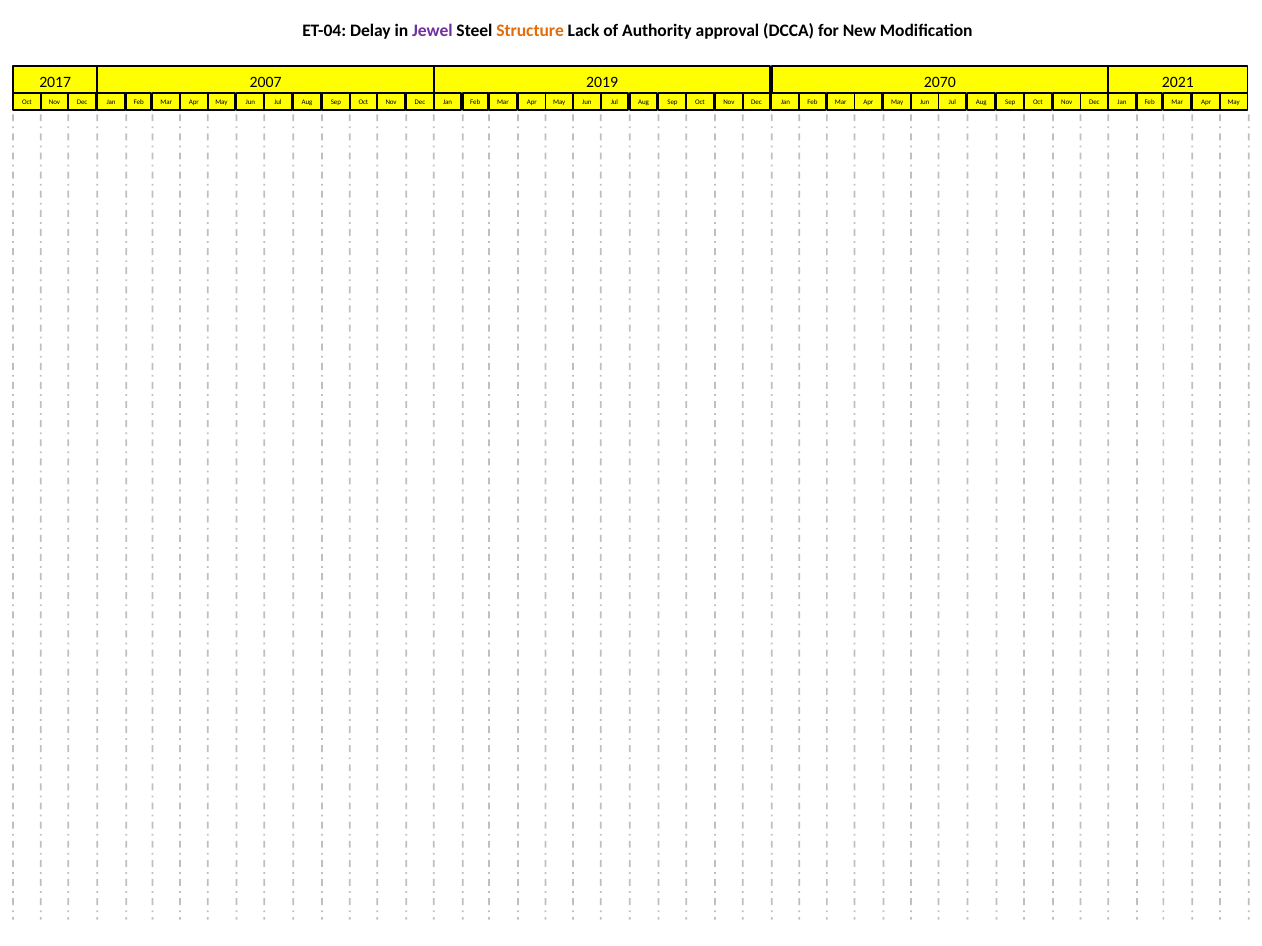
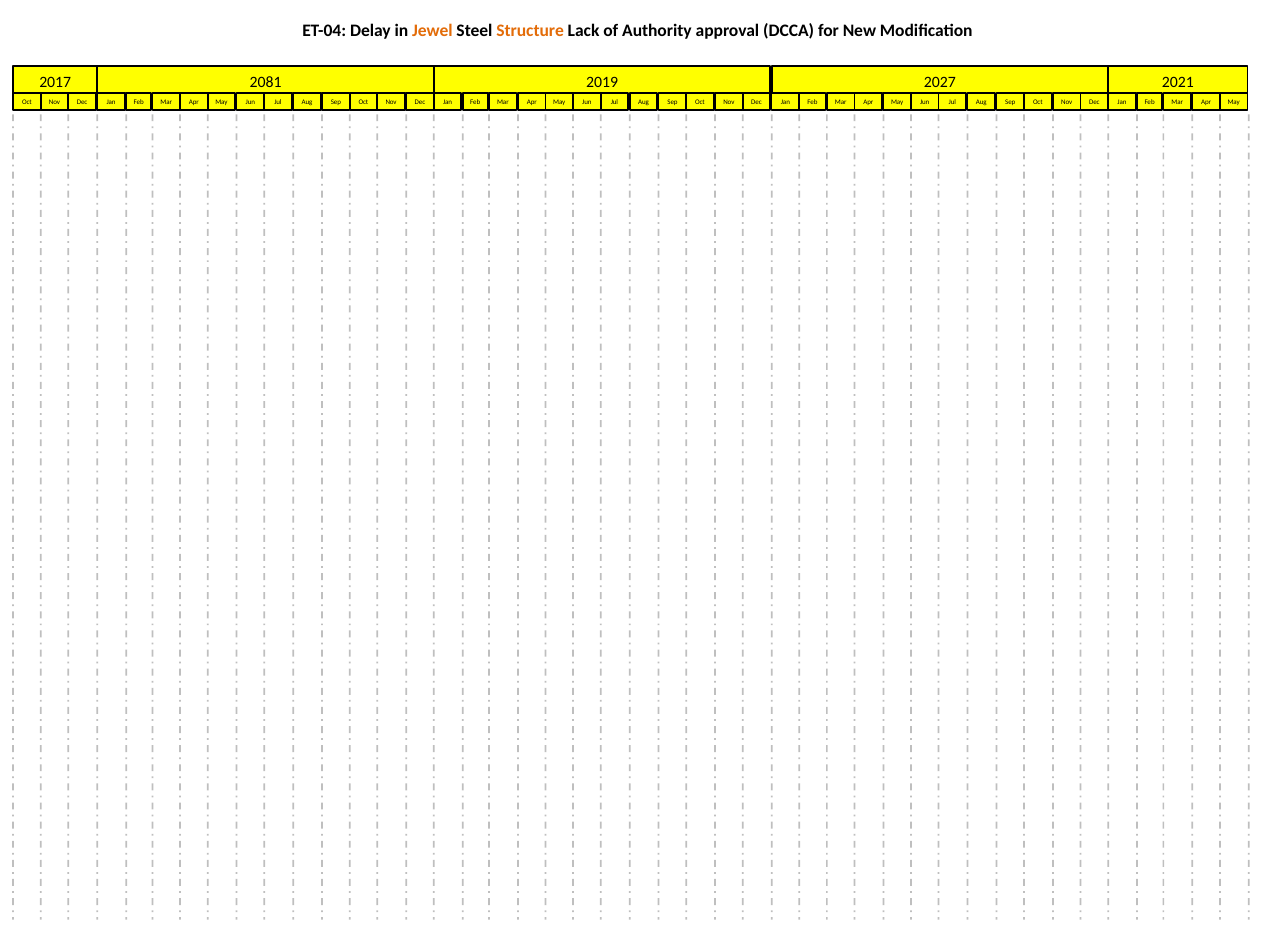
Jewel colour: purple -> orange (432, 31)
2007: 2007 -> 2081 (266, 83)
2070: 2070 -> 2027 (940, 83)
